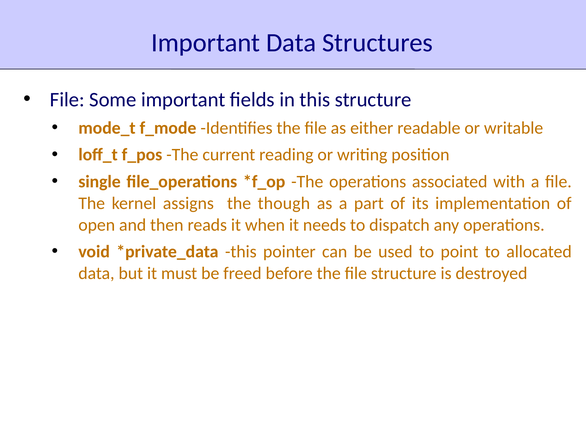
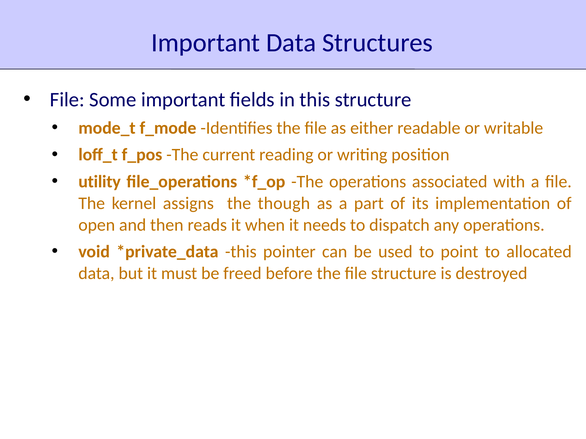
single: single -> utility (100, 182)
